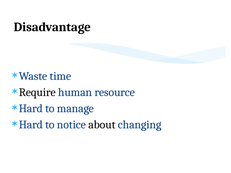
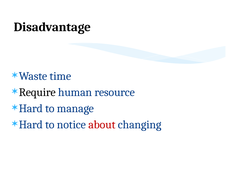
about colour: black -> red (102, 125)
